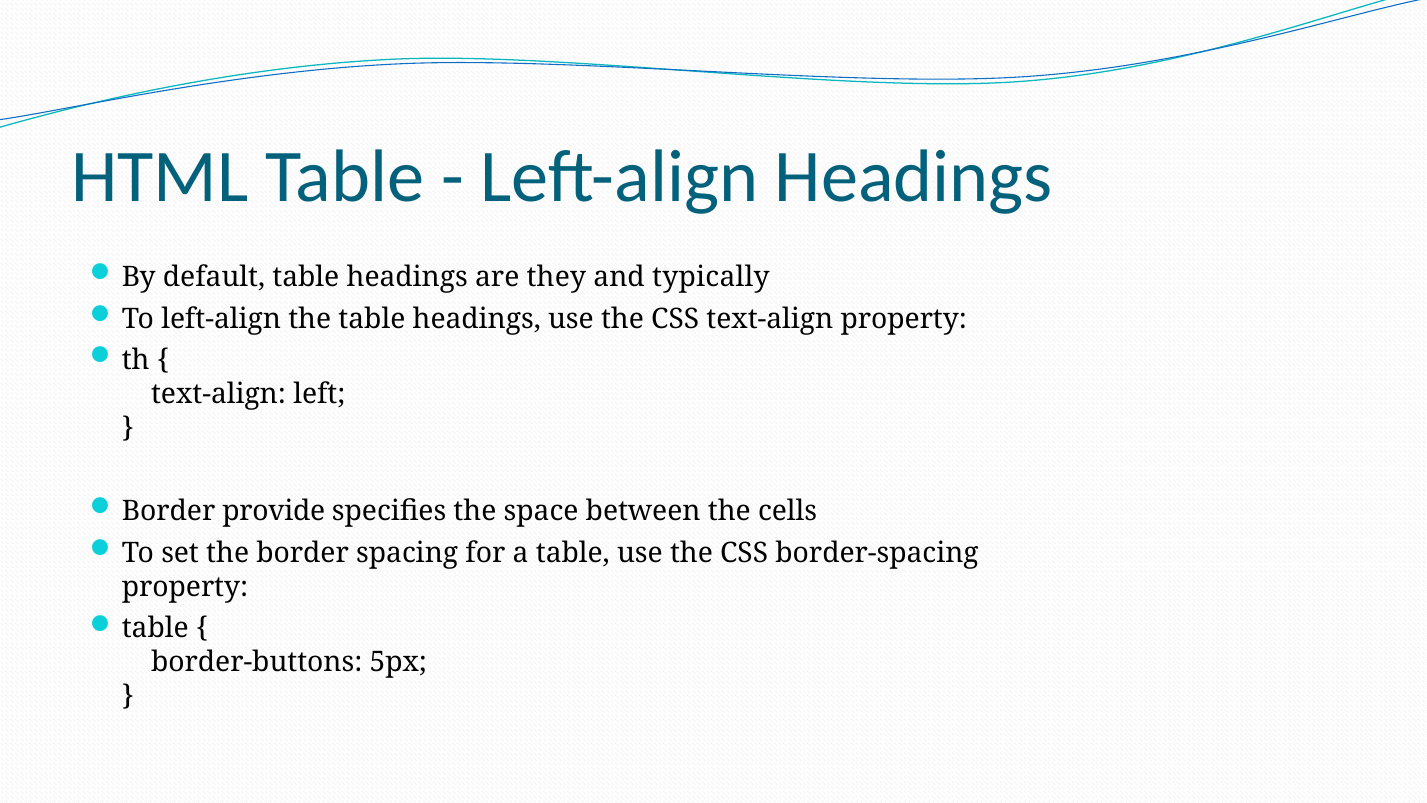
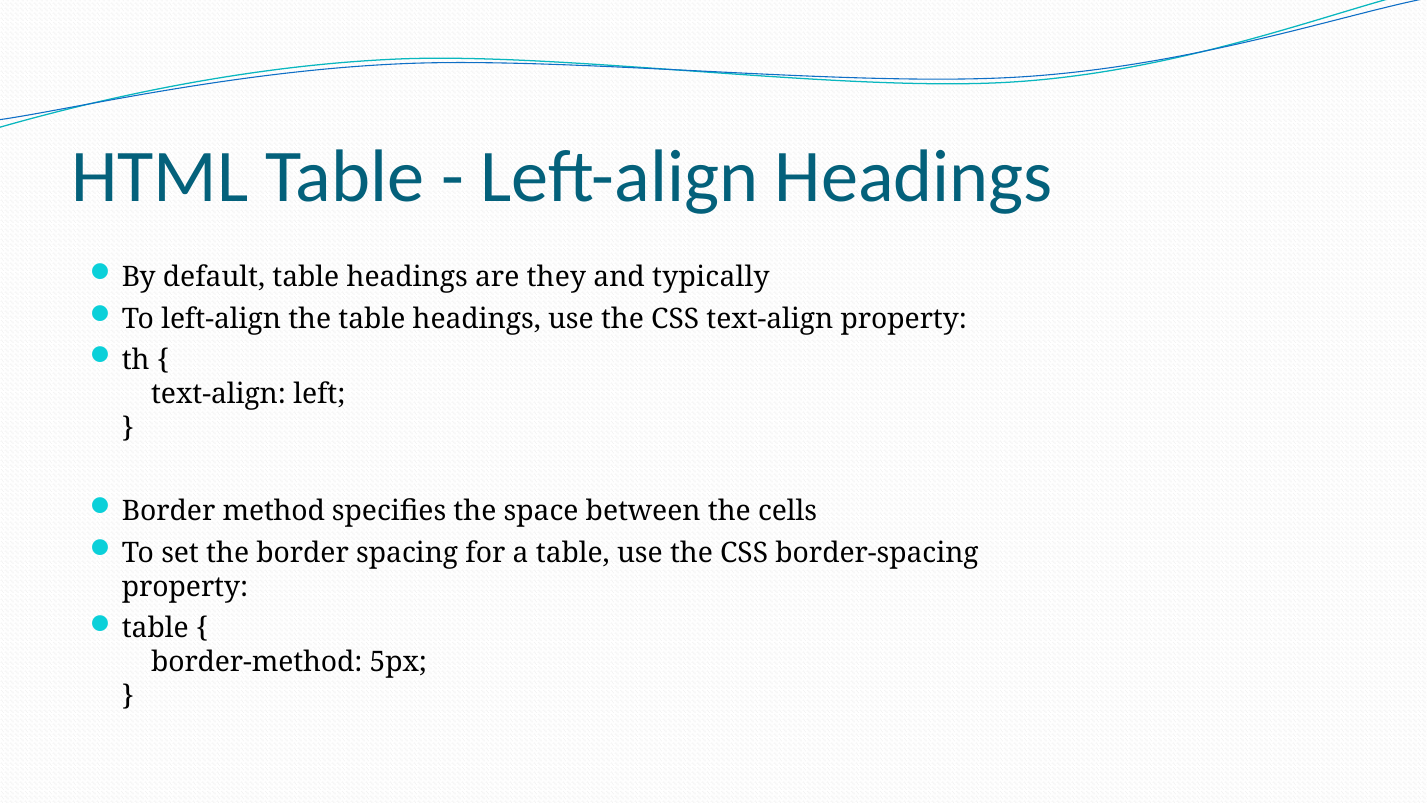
provide: provide -> method (274, 511)
border-buttons: border-buttons -> border-method (257, 662)
